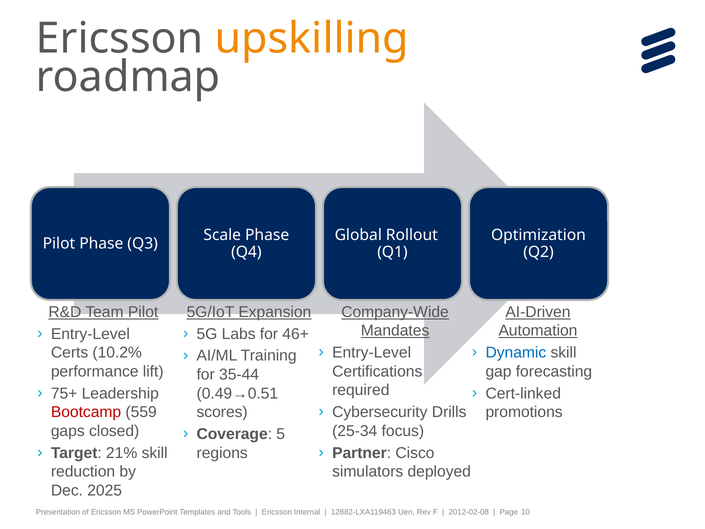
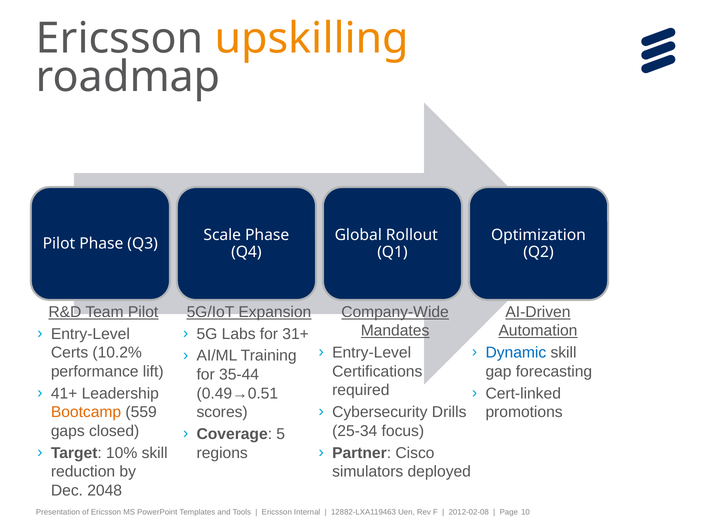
46+: 46+ -> 31+ (296, 334)
75+: 75+ -> 41+ (64, 393)
Bootcamp colour: red -> orange (86, 412)
21%: 21% -> 10% (122, 453)
2025: 2025 -> 2048 (105, 490)
